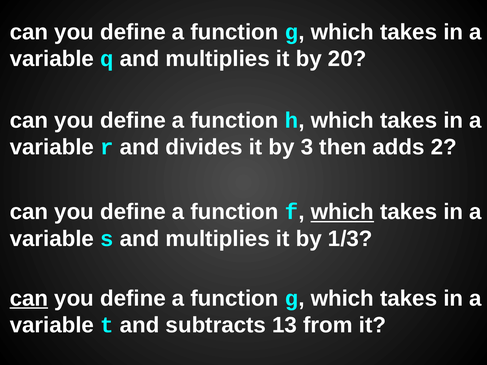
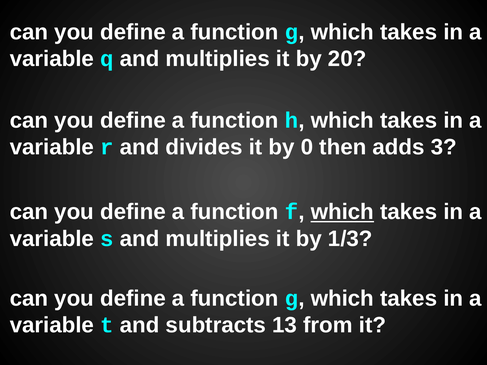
3: 3 -> 0 (307, 147)
2: 2 -> 3 (444, 147)
can underline: present -> none (29, 299)
